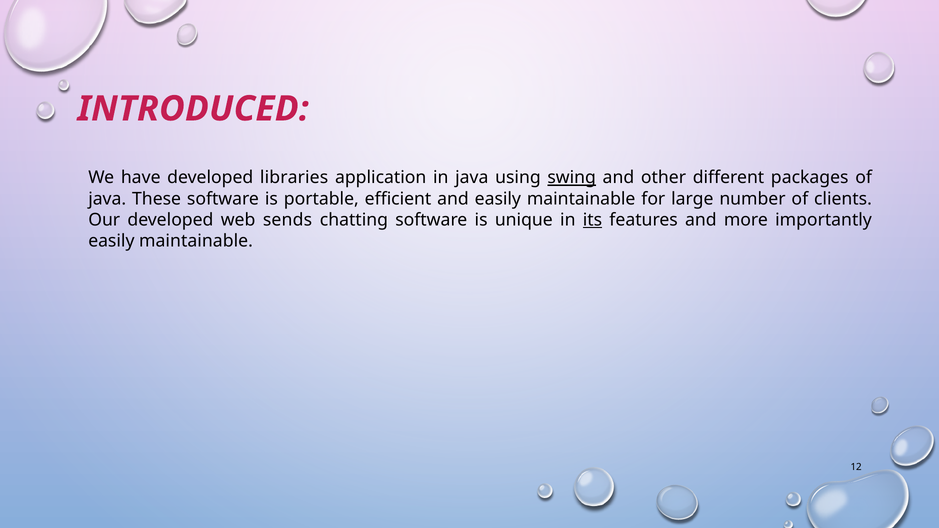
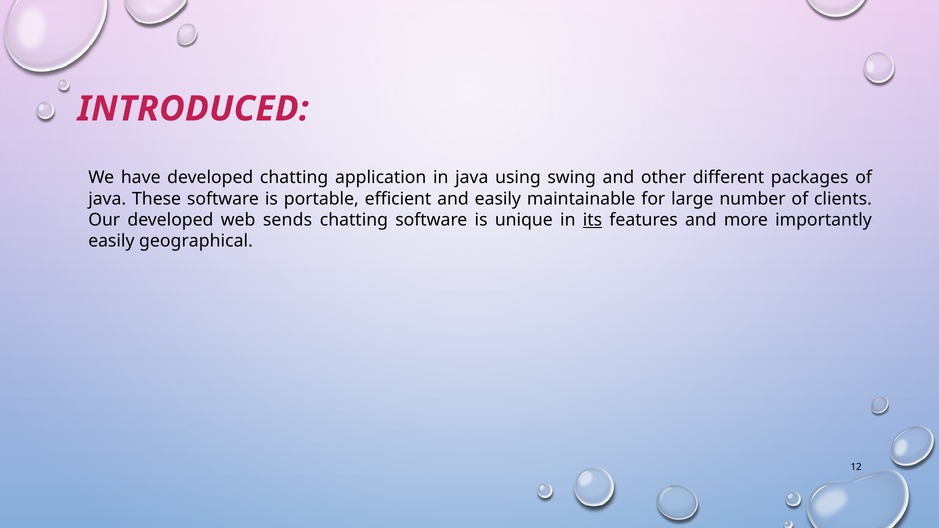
developed libraries: libraries -> chatting (294, 178)
swing underline: present -> none (572, 178)
maintainable: maintainable -> geographical (196, 241)
